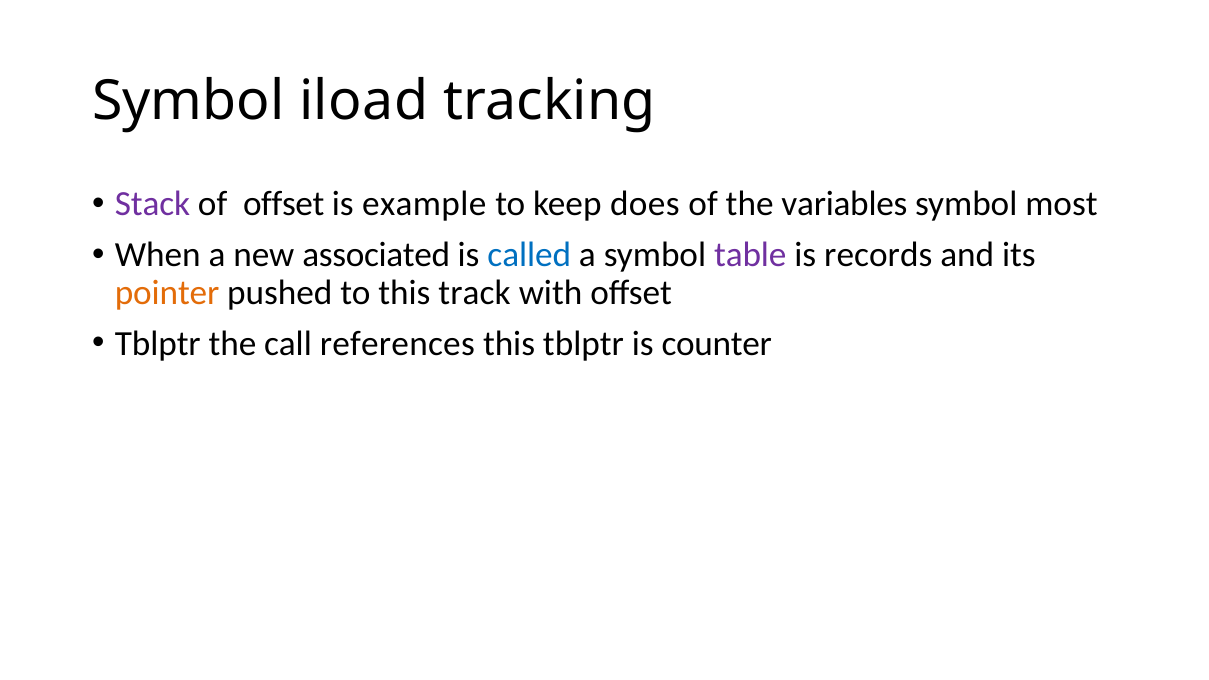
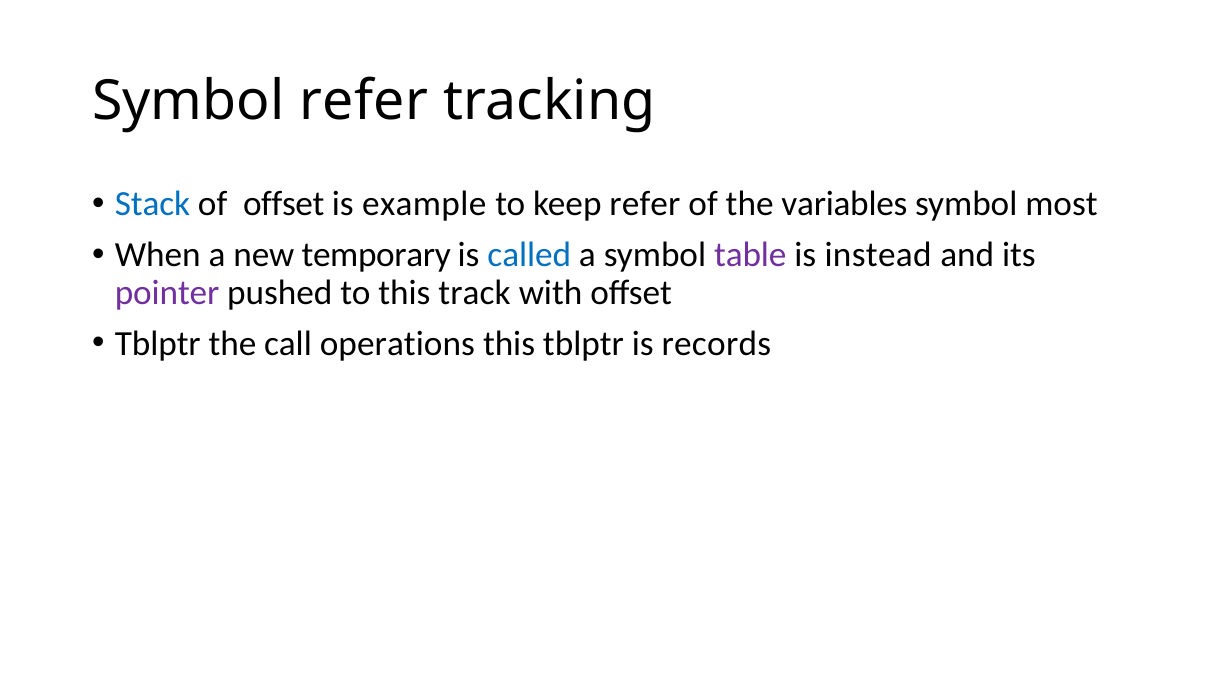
Symbol iload: iload -> refer (364, 102)
Stack colour: purple -> blue (153, 204)
keep does: does -> refer (645, 204)
associated: associated -> temporary (376, 255)
records: records -> instead (878, 255)
pointer colour: orange -> purple (167, 293)
references: references -> operations (397, 344)
counter: counter -> records (716, 344)
